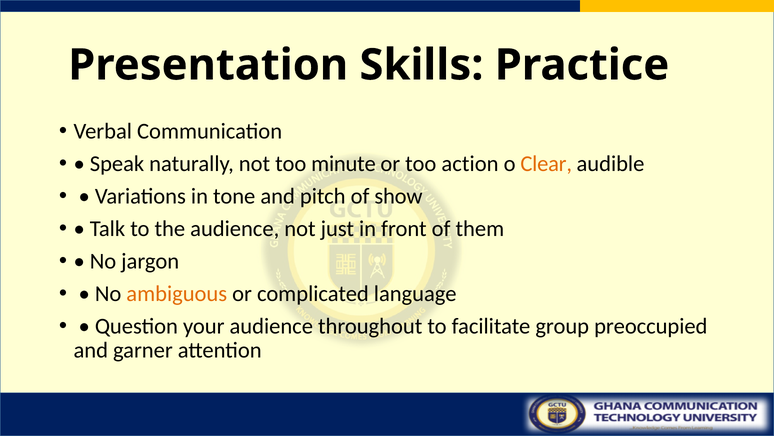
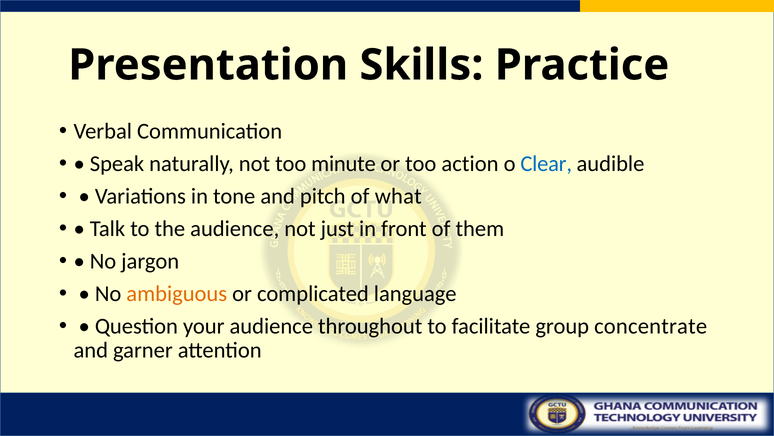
Clear colour: orange -> blue (546, 163)
show: show -> what (398, 196)
preoccupied: preoccupied -> concentrate (651, 326)
